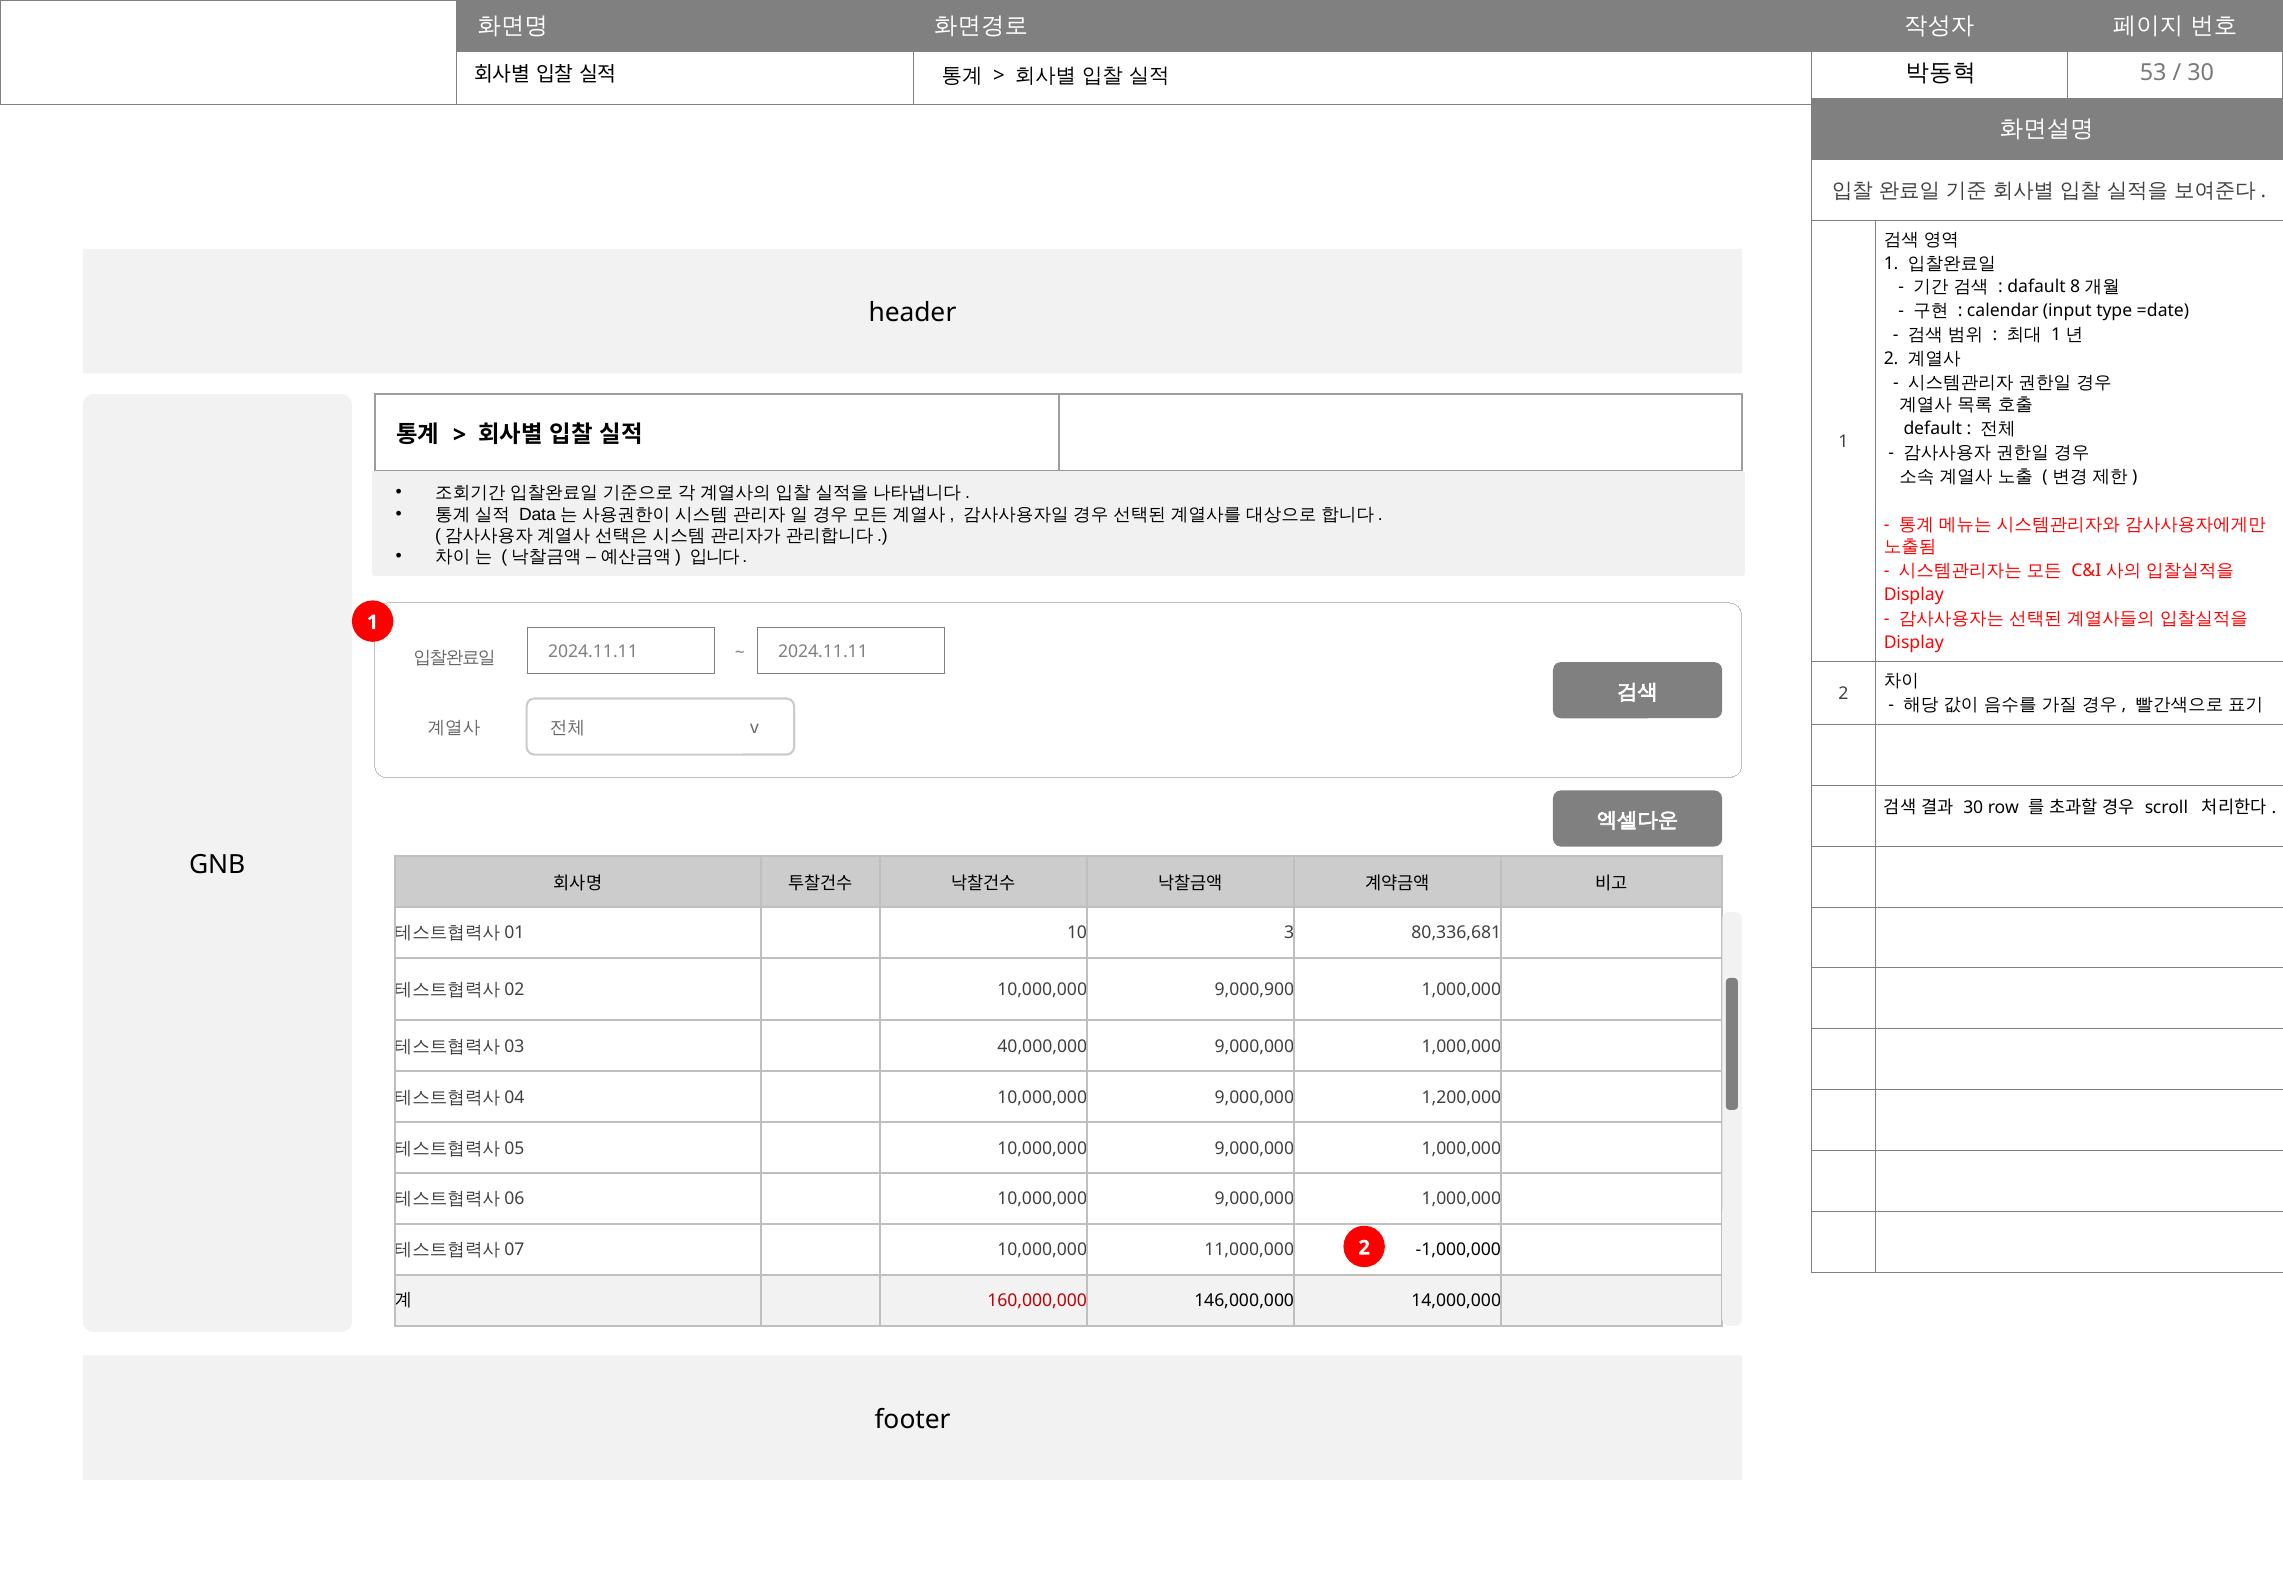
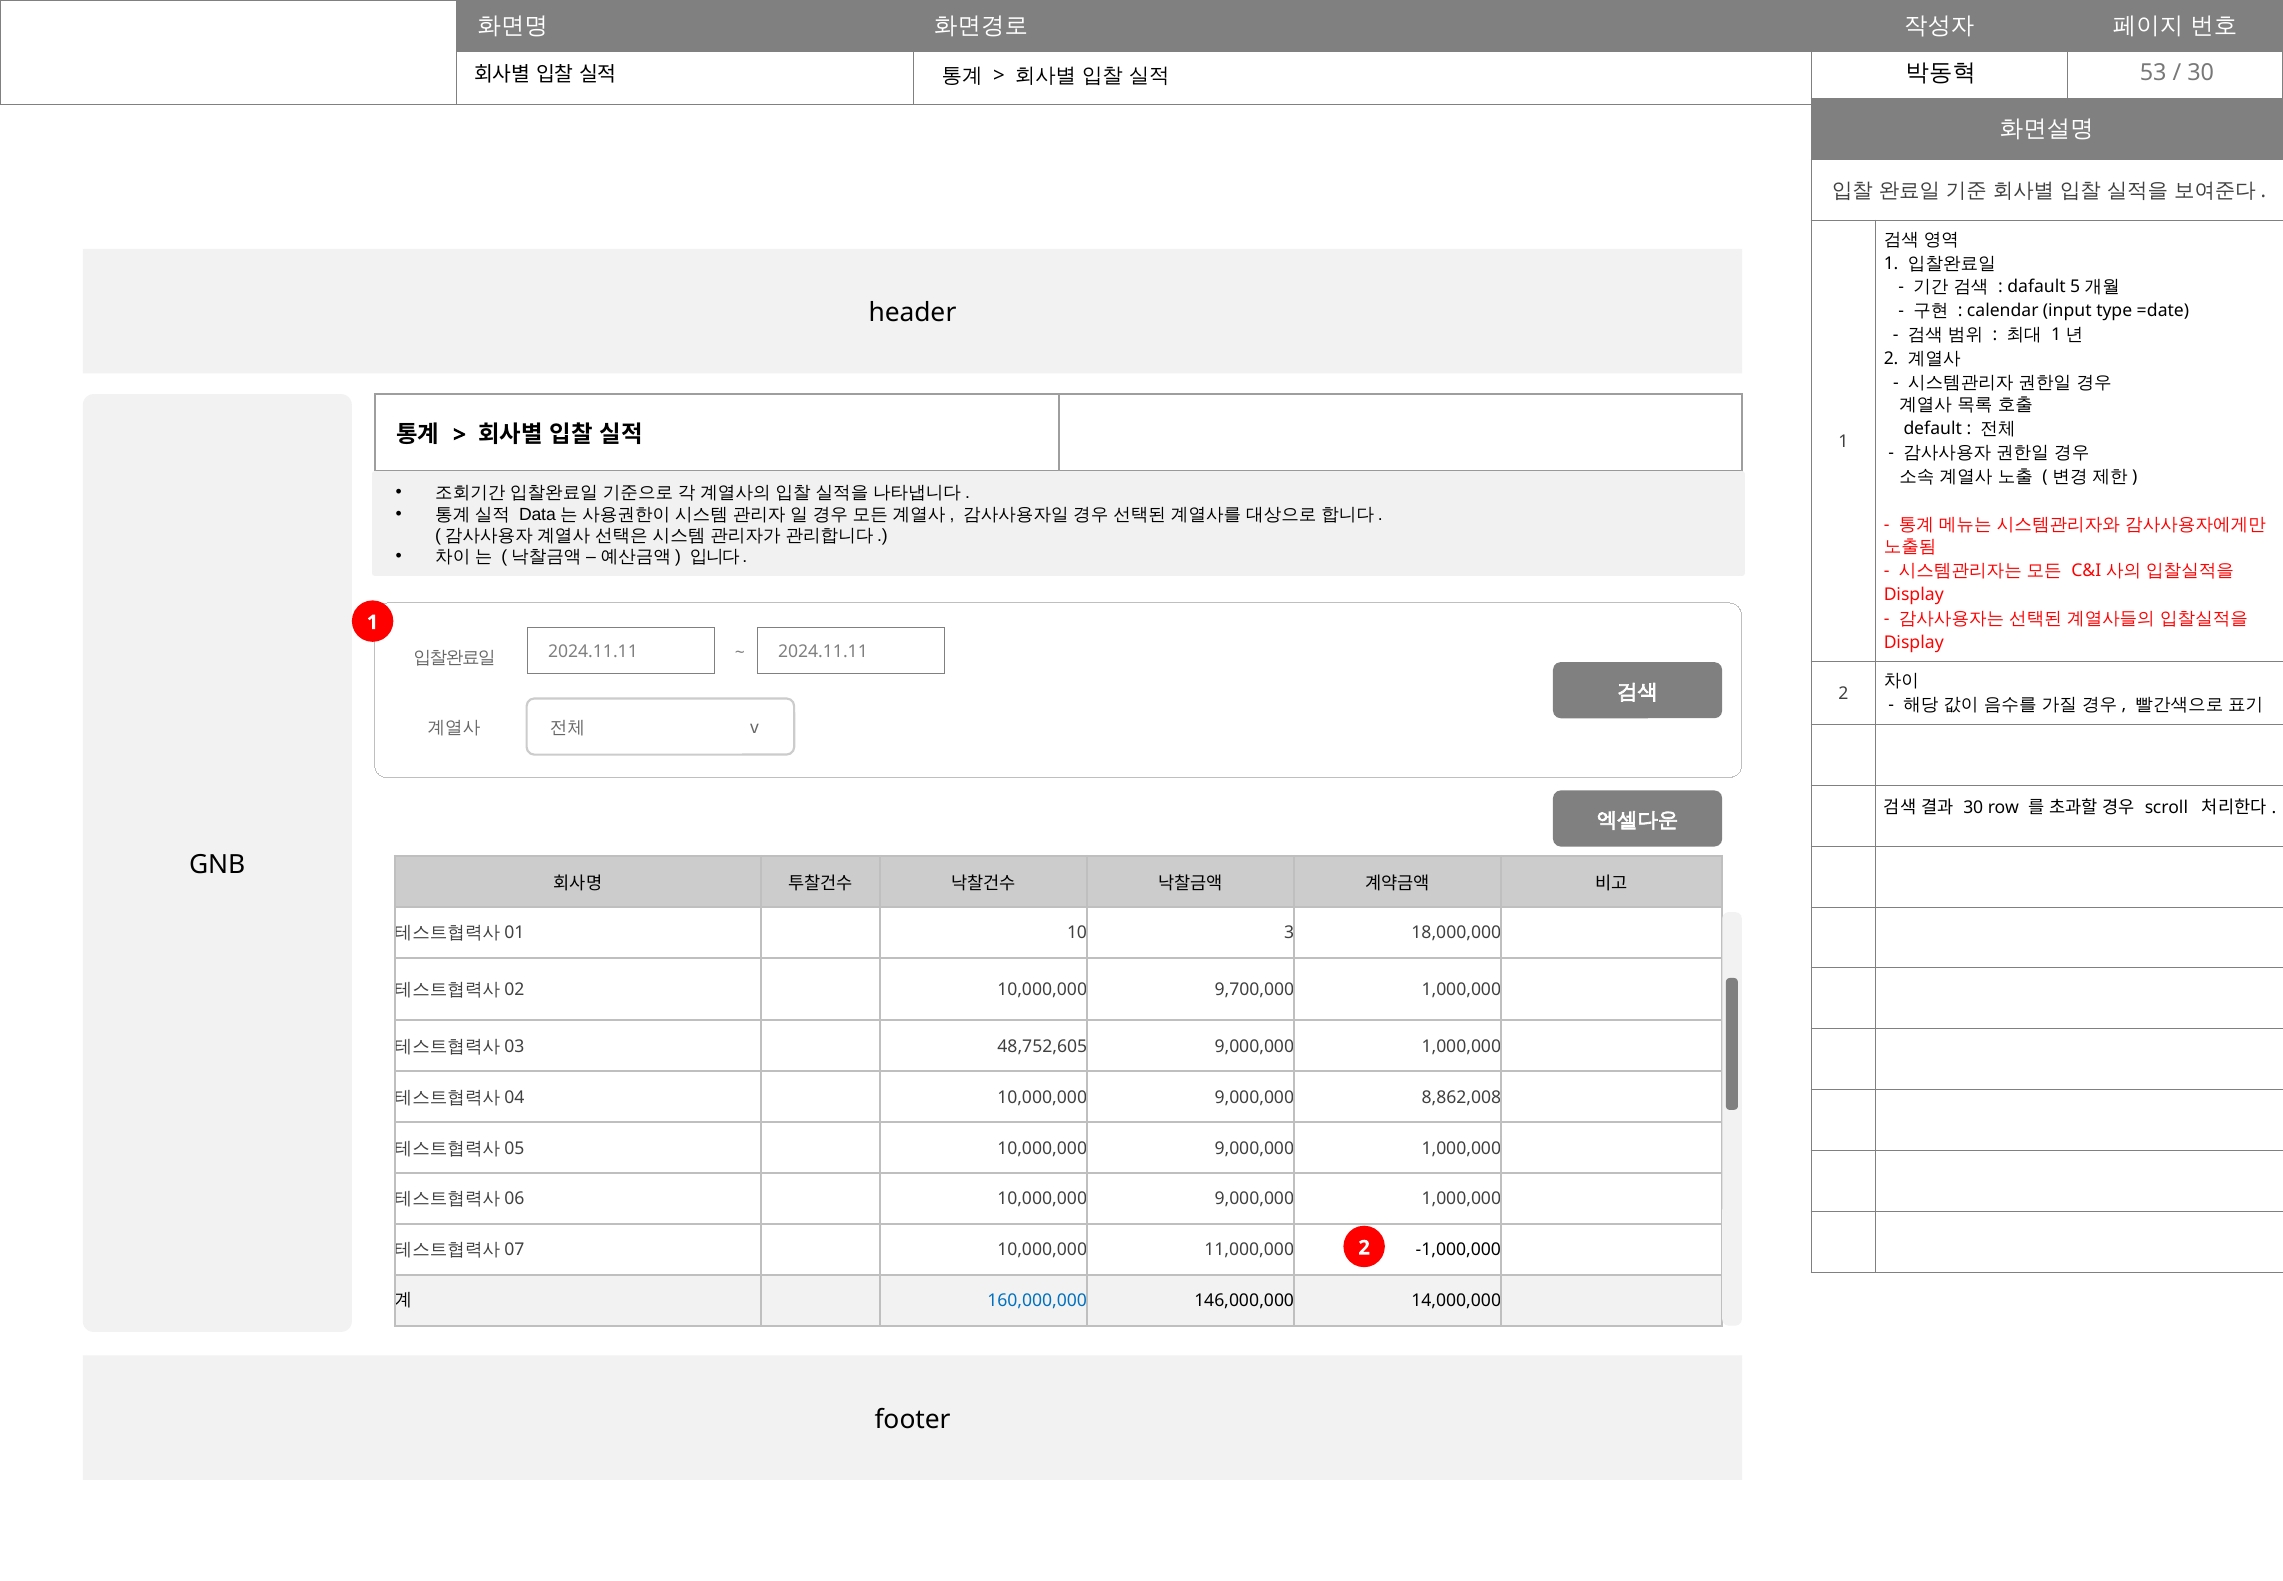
8: 8 -> 5 (2075, 287)
80,336,681: 80,336,681 -> 18,000,000 (1456, 933)
9,000,900: 9,000,900 -> 9,700,000 (1254, 989)
40,000,000: 40,000,000 -> 48,752,605 (1042, 1046)
1,200,000: 1,200,000 -> 8,862,008 (1461, 1097)
160,000,000 colour: red -> blue (1037, 1301)
